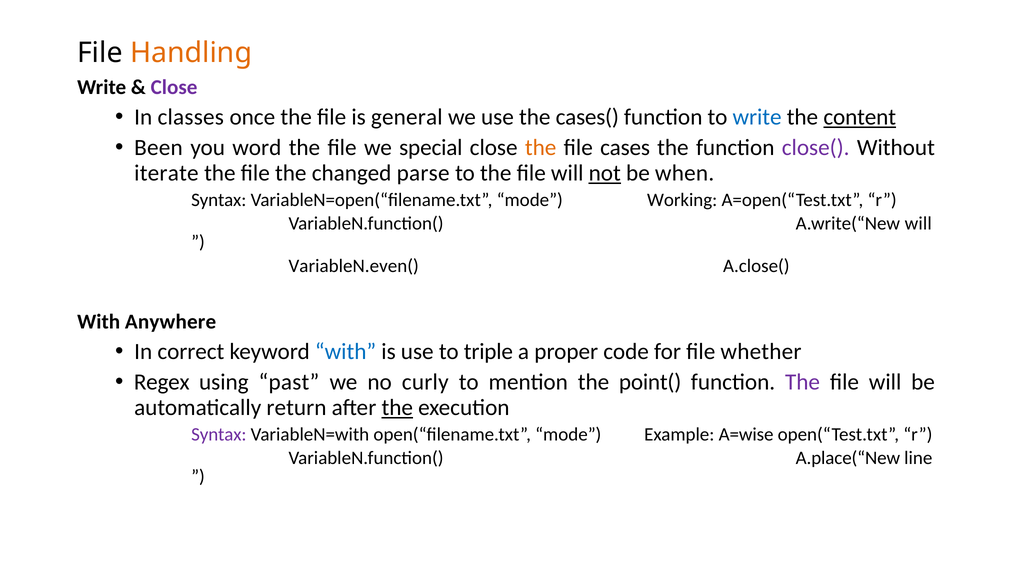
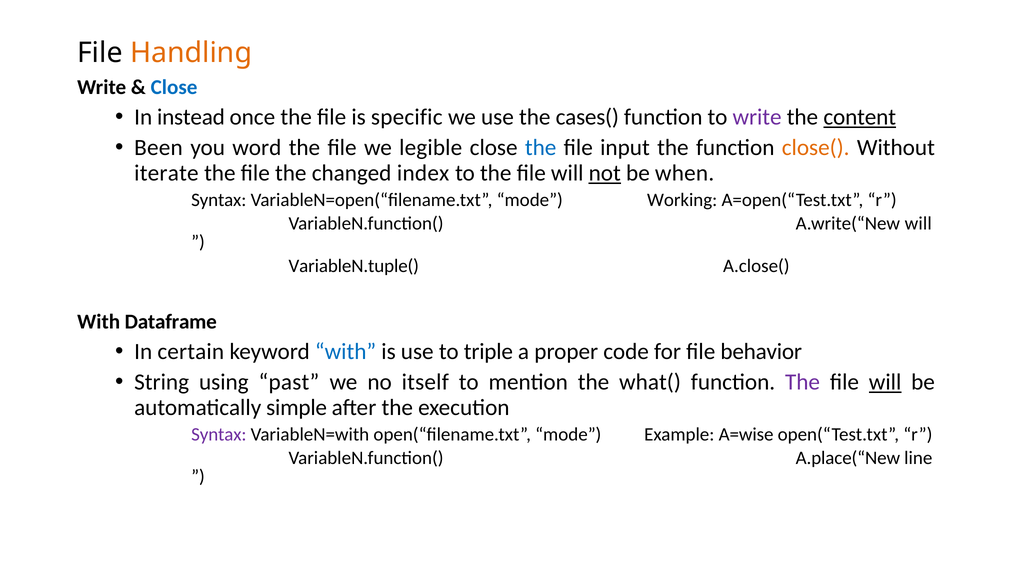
Close colour: purple -> blue (174, 87)
classes: classes -> instead (191, 117)
general: general -> specific (407, 117)
write colour: blue -> purple (757, 117)
special: special -> legible (431, 148)
the colour: orange -> blue (541, 148)
cases: cases -> input (625, 148)
close( colour: purple -> orange (816, 148)
parse: parse -> index (423, 173)
VariableN.even(: VariableN.even( -> VariableN.tuple( (354, 266)
Anywhere: Anywhere -> Dataframe (171, 322)
correct: correct -> certain (191, 351)
whether: whether -> behavior (761, 351)
Regex: Regex -> String (162, 382)
curly: curly -> itself (425, 382)
point(: point( -> what( (650, 382)
will underline: none -> present (885, 382)
return: return -> simple (297, 408)
the underline: present -> none (397, 408)
